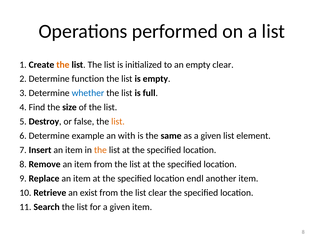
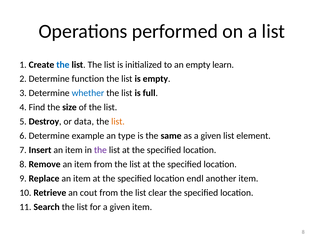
the colour: orange -> blue (63, 65)
empty clear: clear -> learn (223, 65)
false: false -> data (84, 122)
with: with -> type (127, 136)
the colour: orange -> purple (100, 150)
exist: exist -> cout (89, 193)
